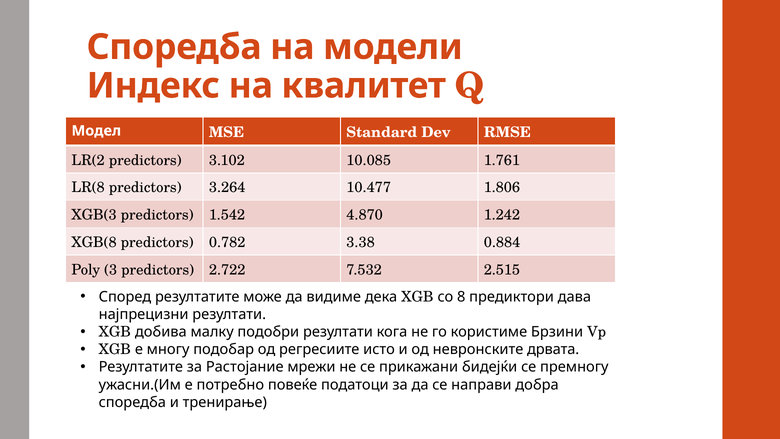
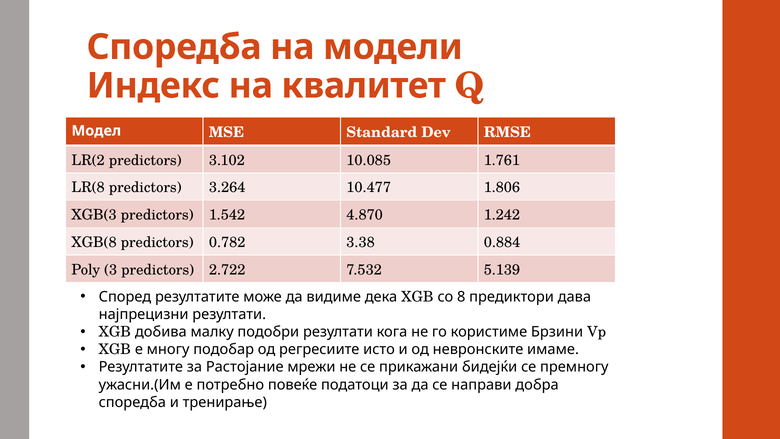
2.515: 2.515 -> 5.139 (502, 270)
дрвата: дрвата -> имаме (553, 349)
